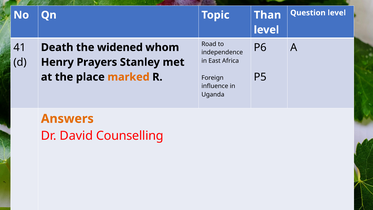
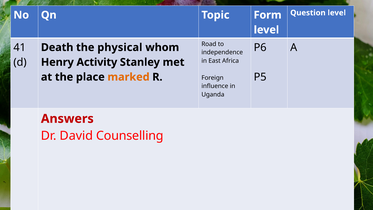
Than: Than -> Form (268, 15)
widened: widened -> physical (120, 47)
Prayers: Prayers -> Activity (97, 62)
Answers colour: orange -> red (67, 119)
